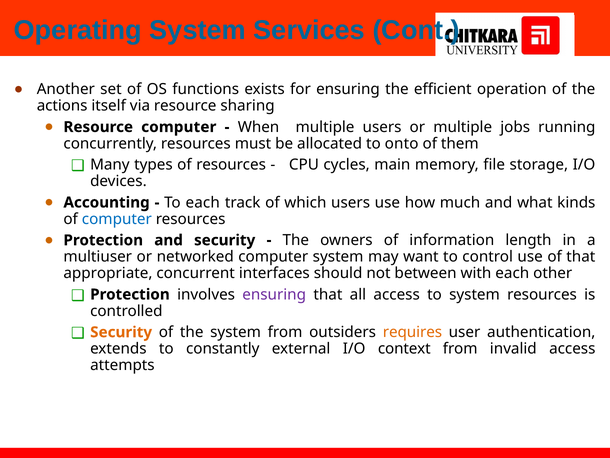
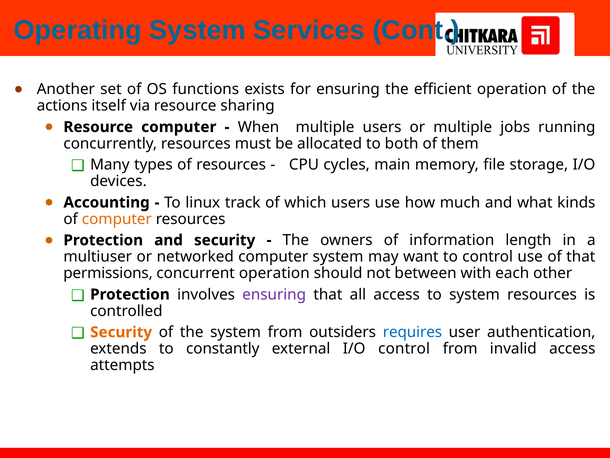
onto: onto -> both (402, 143)
To each: each -> linux (203, 202)
computer colour: blue -> orange (117, 219)
appropriate: appropriate -> permissions (108, 273)
concurrent interfaces: interfaces -> operation (274, 273)
requires colour: orange -> blue (412, 332)
I/O context: context -> control (404, 348)
